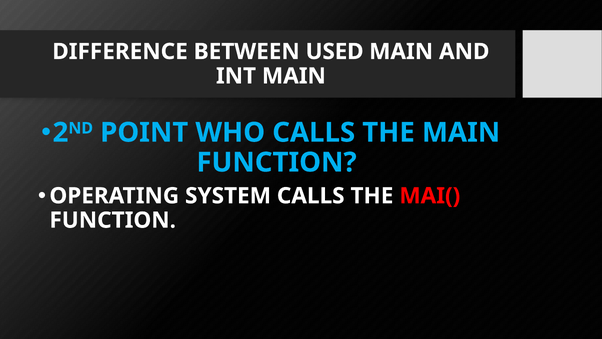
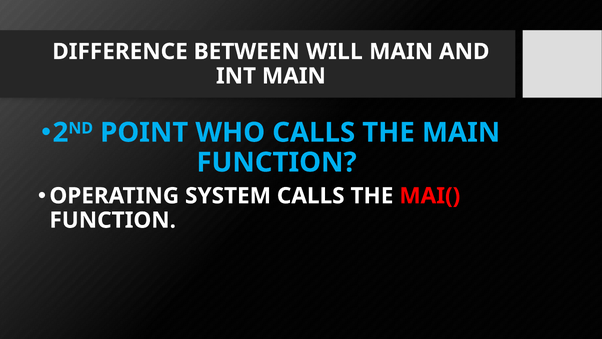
USED: USED -> WILL (334, 52)
